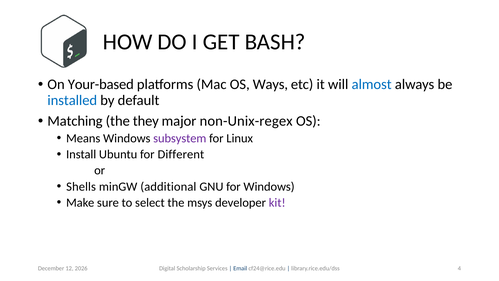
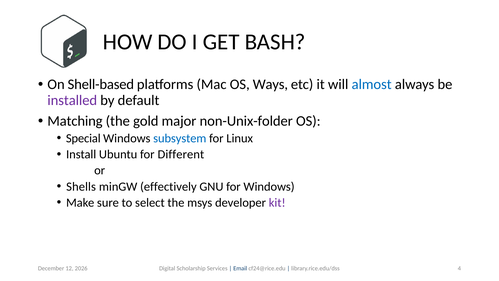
Your-based: Your-based -> Shell-based (101, 84)
installed colour: blue -> purple (72, 100)
they: they -> gold (146, 121)
non-Unix-regex: non-Unix-regex -> non-Unix-folder (246, 121)
Means: Means -> Special (83, 138)
subsystem colour: purple -> blue (180, 138)
additional: additional -> effectively (168, 186)
